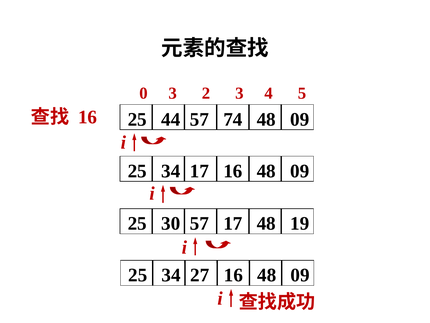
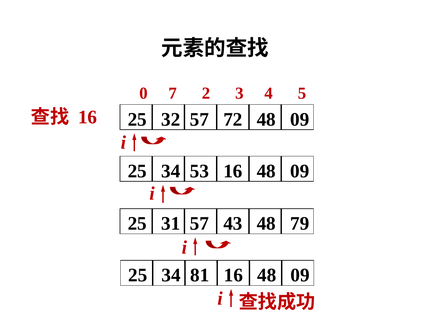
0 3: 3 -> 7 (173, 93)
44: 44 -> 32 (171, 119)
74: 74 -> 72 (233, 119)
34 17: 17 -> 53 (199, 171)
30: 30 -> 31 (171, 223)
57 17: 17 -> 43 (233, 223)
19: 19 -> 79 (300, 223)
27: 27 -> 81 (200, 275)
